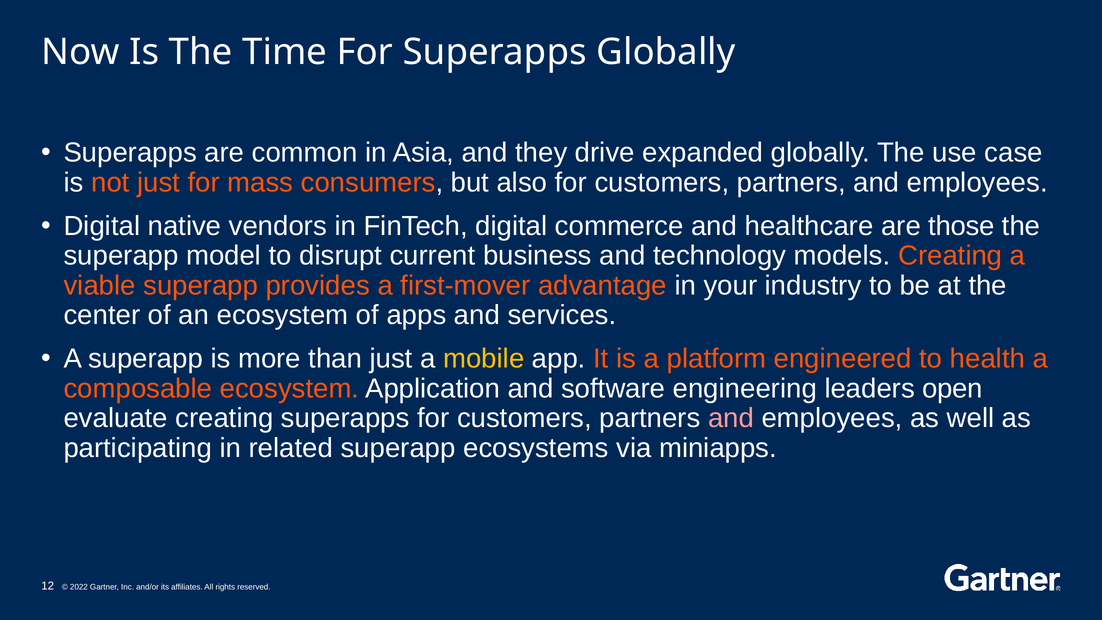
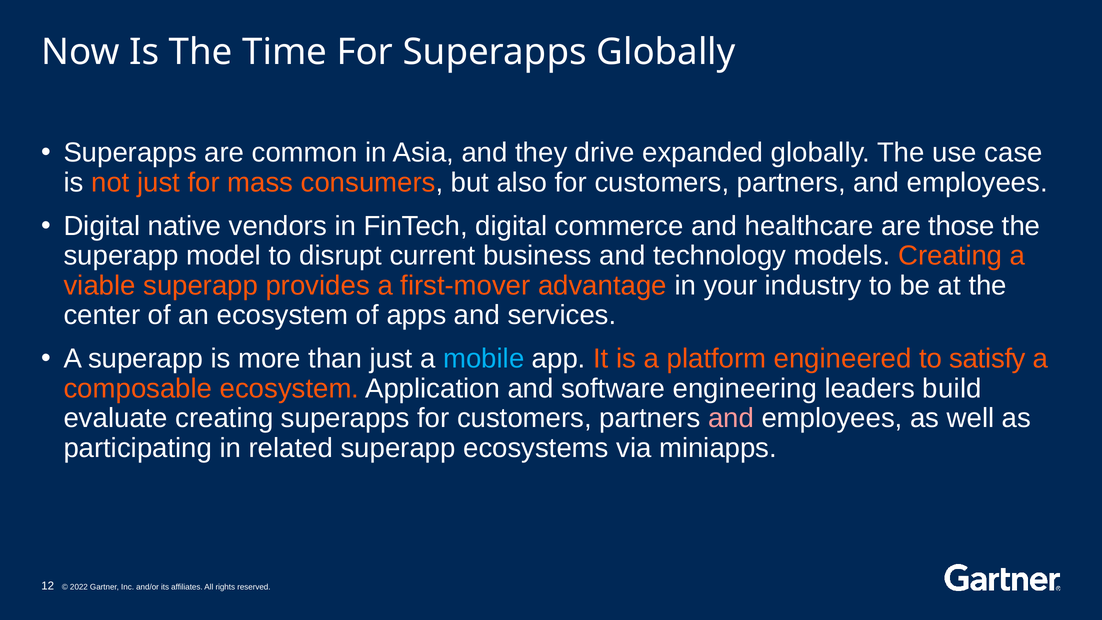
mobile colour: yellow -> light blue (484, 359)
health: health -> satisfy (988, 359)
open: open -> build (952, 388)
